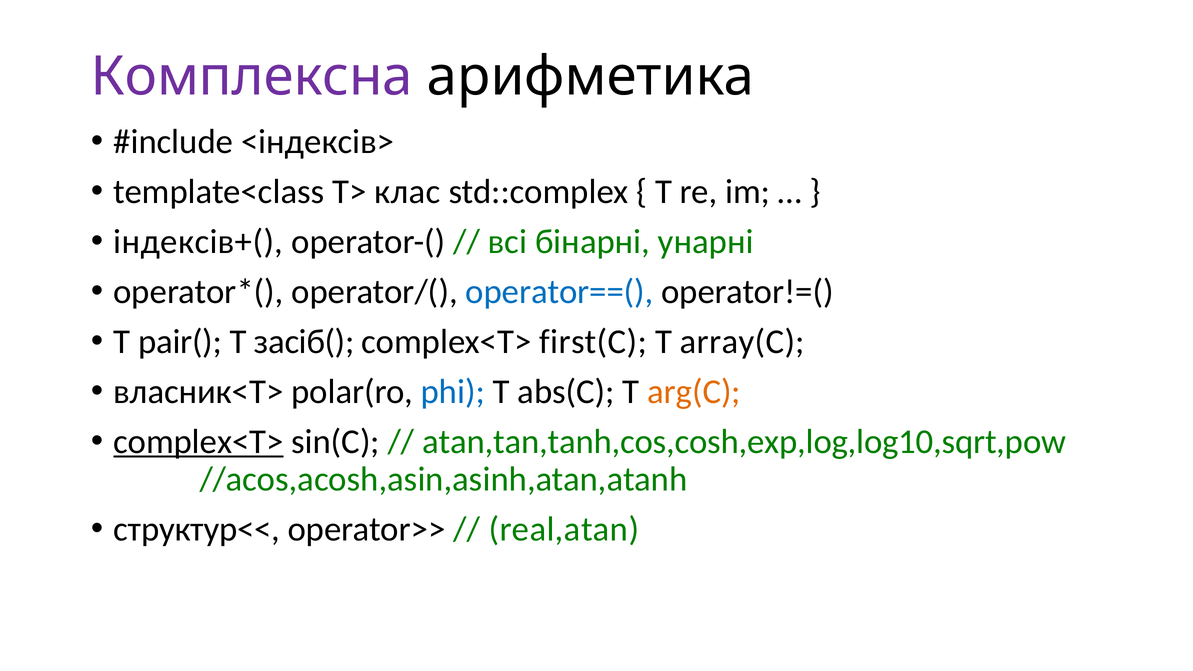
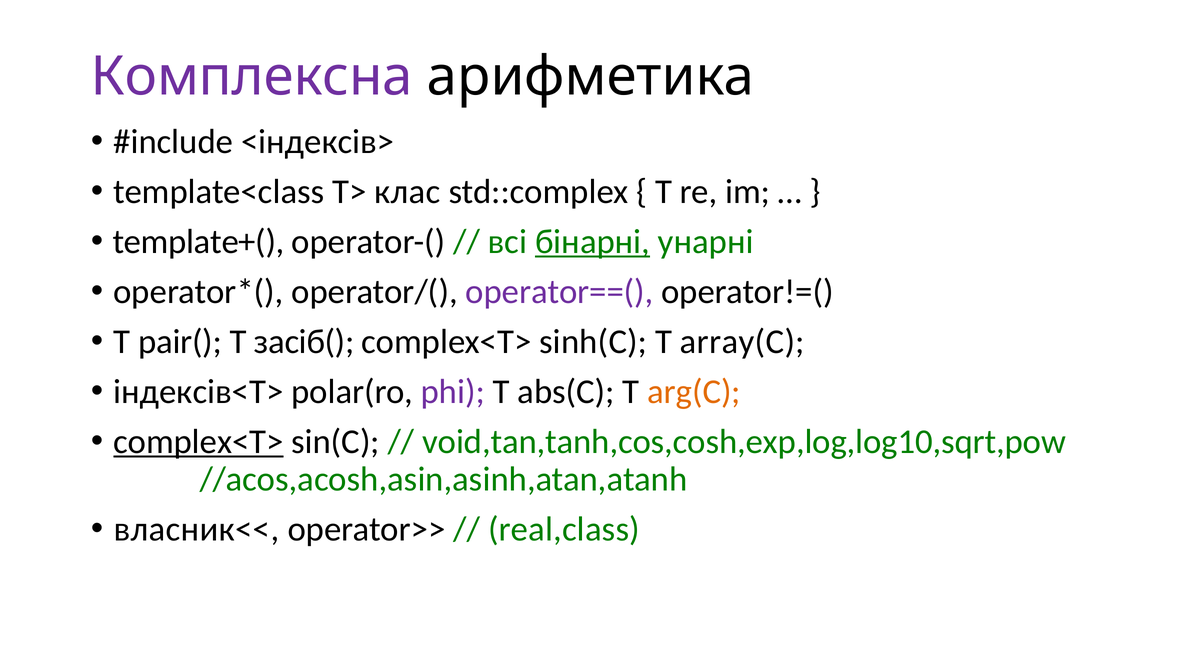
індексів+(: індексів+( -> template+( (199, 242)
бінарні underline: none -> present (593, 242)
operator==( colour: blue -> purple (559, 292)
first(C: first(C -> sinh(C (593, 342)
власник<T>: власник<T> -> індексів<T> (198, 392)
phi colour: blue -> purple (453, 392)
atan,tan,tanh,cos,cosh,exp,log,log10,sqrt,pow: atan,tan,tanh,cos,cosh,exp,log,log10,sqrt,pow -> void,tan,tanh,cos,cosh,exp,log,log10,sqrt,pow (744, 442)
структур<<: структур<< -> власник<< (196, 529)
real,atan: real,atan -> real,class (564, 529)
